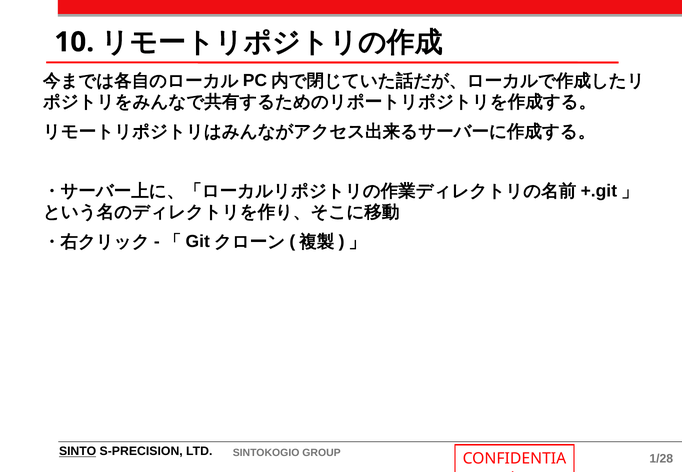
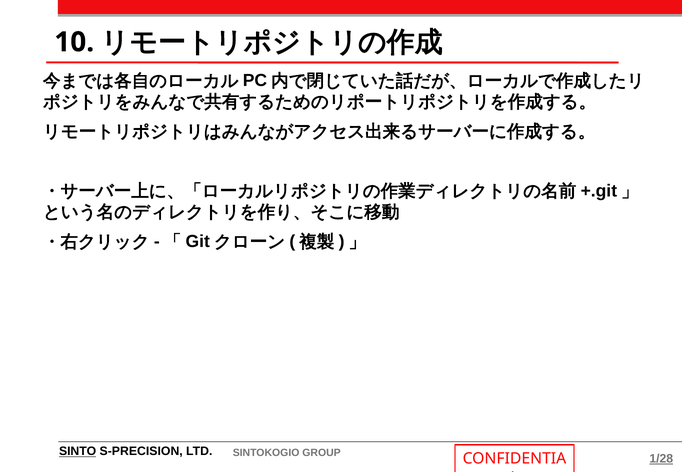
1/28 underline: none -> present (661, 459)
